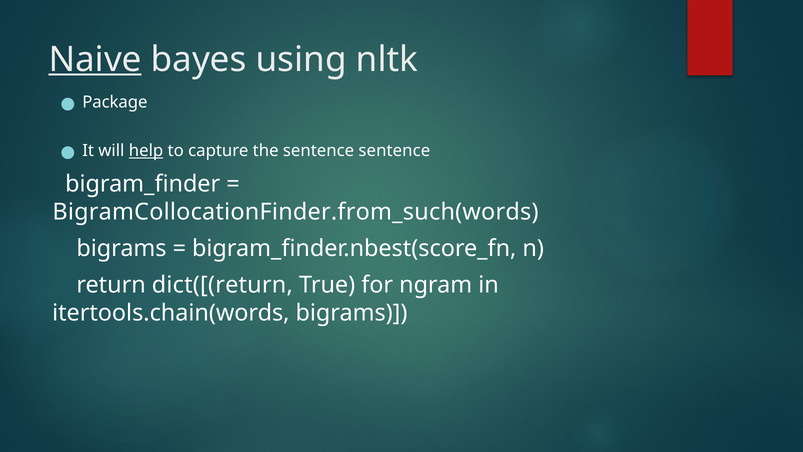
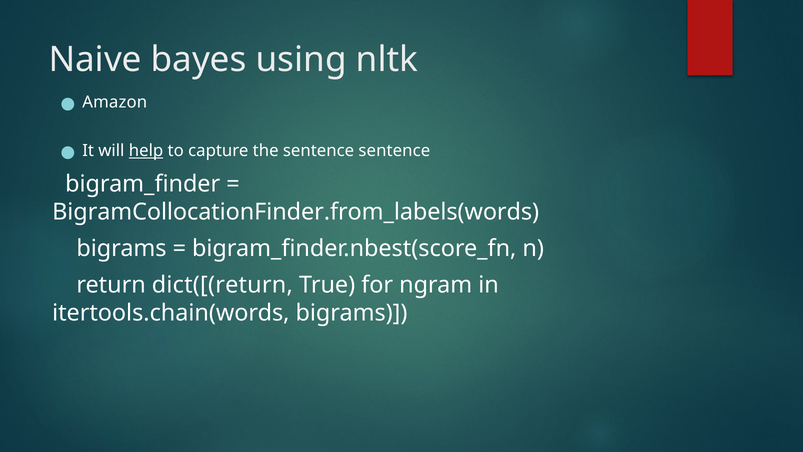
Naive underline: present -> none (95, 59)
Package: Package -> Amazon (115, 102)
BigramCollocationFinder.from_such(words: BigramCollocationFinder.from_such(words -> BigramCollocationFinder.from_labels(words (296, 212)
